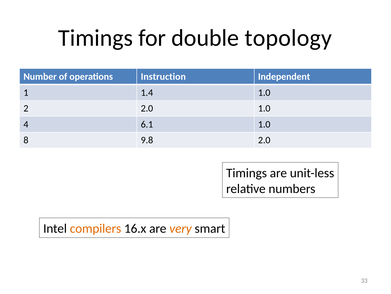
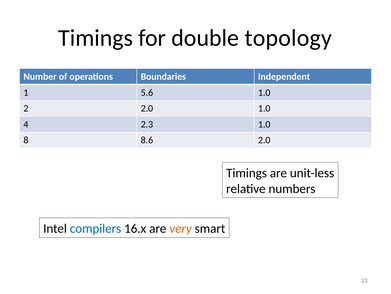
Instruction: Instruction -> Boundaries (163, 76)
1.4: 1.4 -> 5.6 (147, 92)
6.1: 6.1 -> 2.3 (147, 124)
9.8: 9.8 -> 8.6 (147, 140)
compilers colour: orange -> blue (96, 228)
